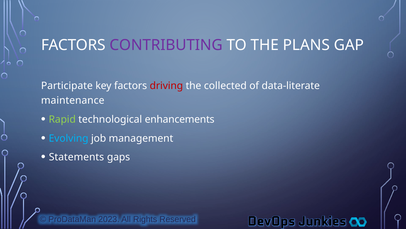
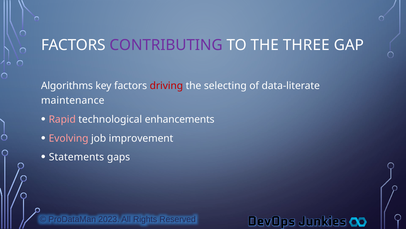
PLANS: PLANS -> THREE (306, 45)
Participate: Participate -> Algorithms (67, 86)
collected: collected -> selecting (225, 86)
Rapid colour: light green -> pink (62, 119)
Evolving colour: light blue -> pink (69, 138)
management: management -> improvement (141, 138)
